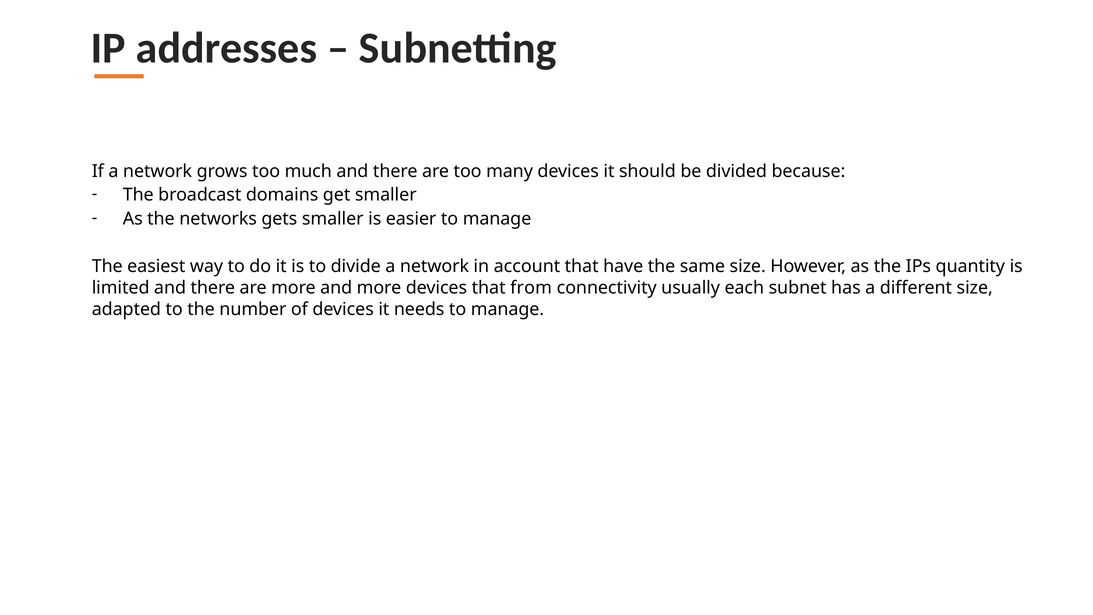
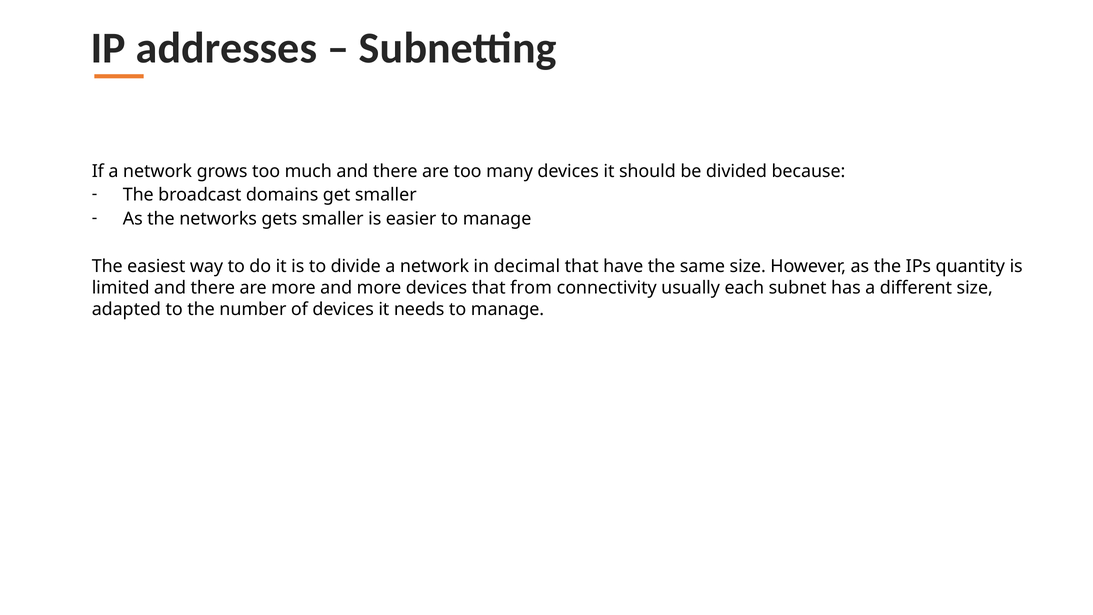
account: account -> decimal (527, 266)
